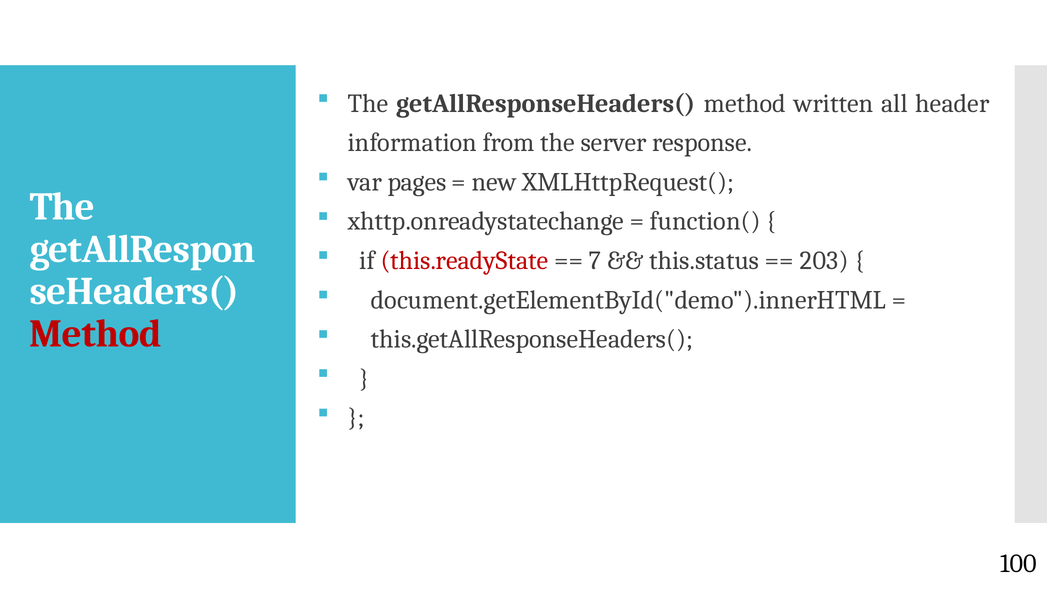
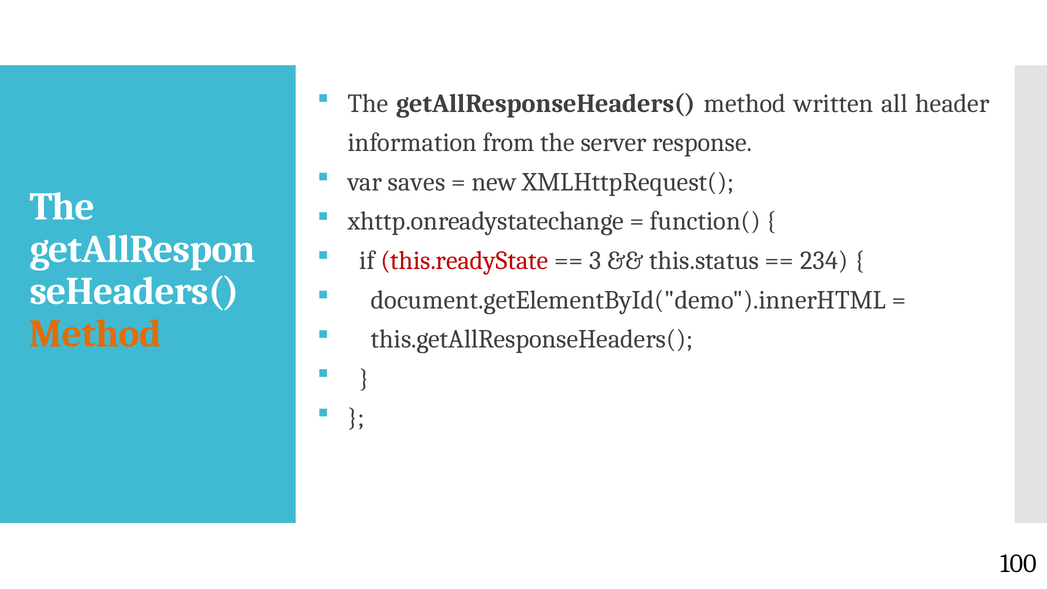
pages: pages -> saves (417, 182)
7: 7 -> 3 (595, 261)
203: 203 -> 234 (824, 261)
Method colour: red -> orange (95, 334)
